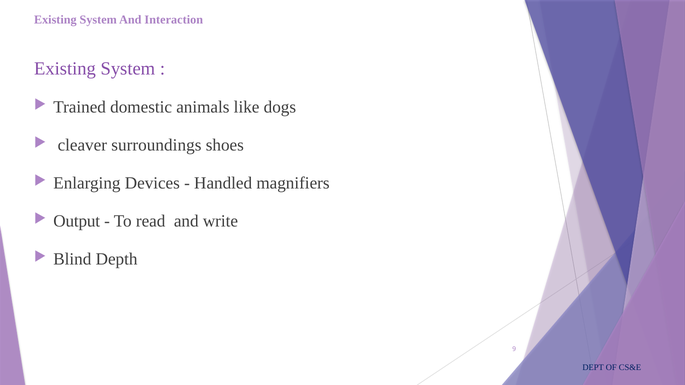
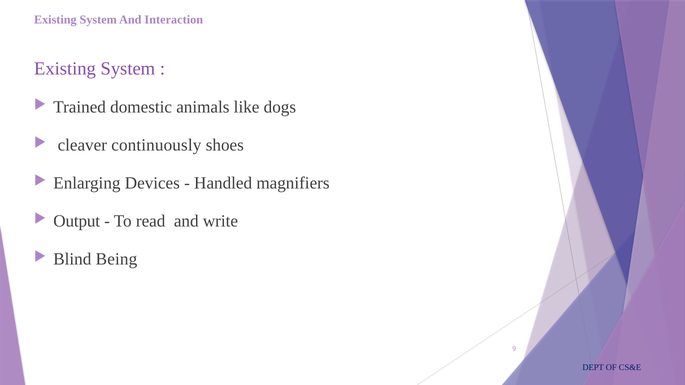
surroundings: surroundings -> continuously (156, 145)
Depth: Depth -> Being (116, 259)
